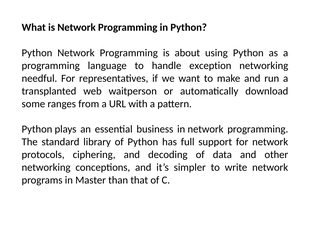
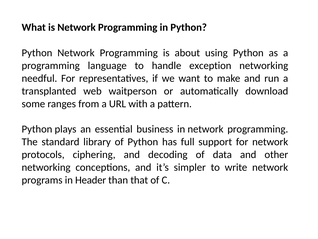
Master: Master -> Header (91, 180)
